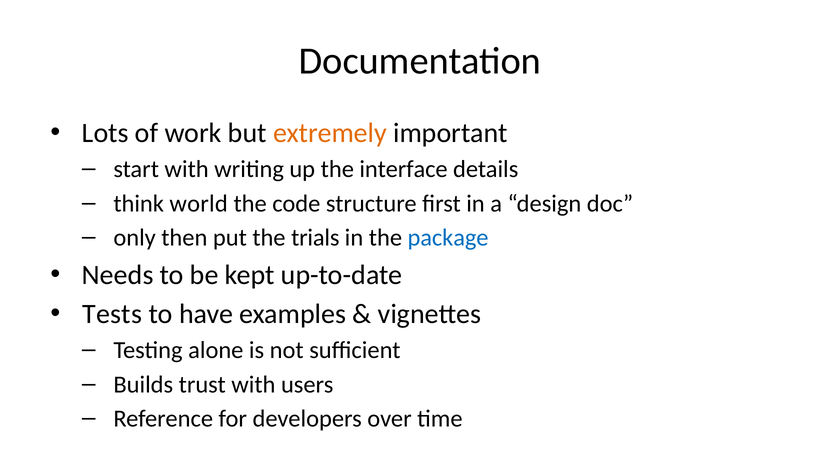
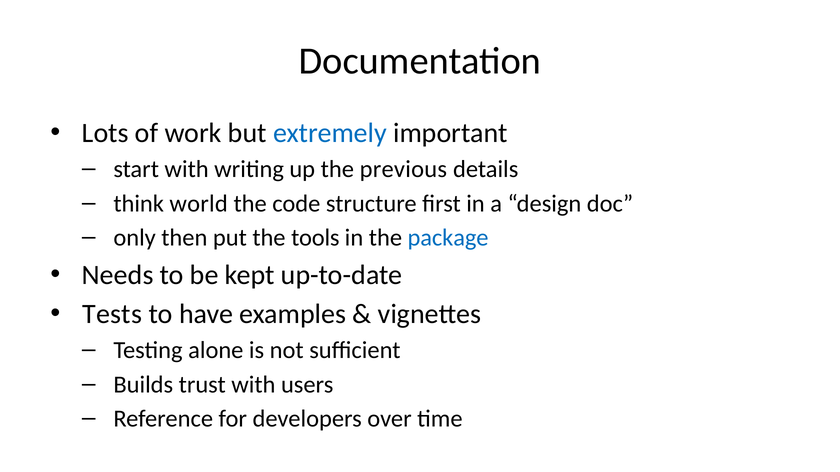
extremely colour: orange -> blue (330, 133)
interface: interface -> previous (403, 169)
trials: trials -> tools (315, 238)
